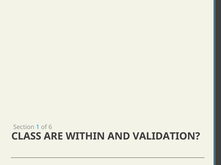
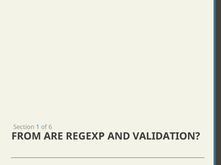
CLASS: CLASS -> FROM (26, 137)
WITHIN: WITHIN -> REGEXP (85, 137)
